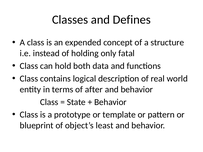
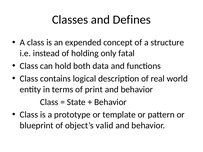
after: after -> print (94, 90)
least: least -> valid (105, 126)
